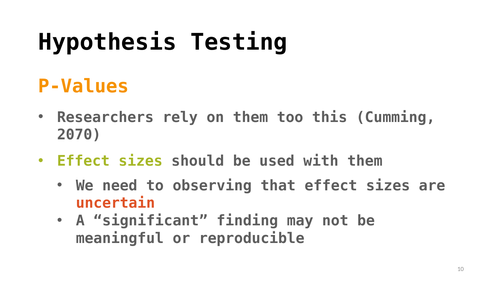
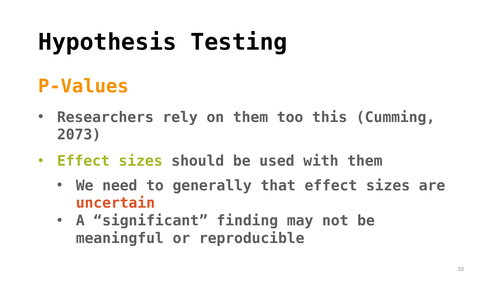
2070: 2070 -> 2073 (79, 135)
observing: observing -> generally (212, 186)
